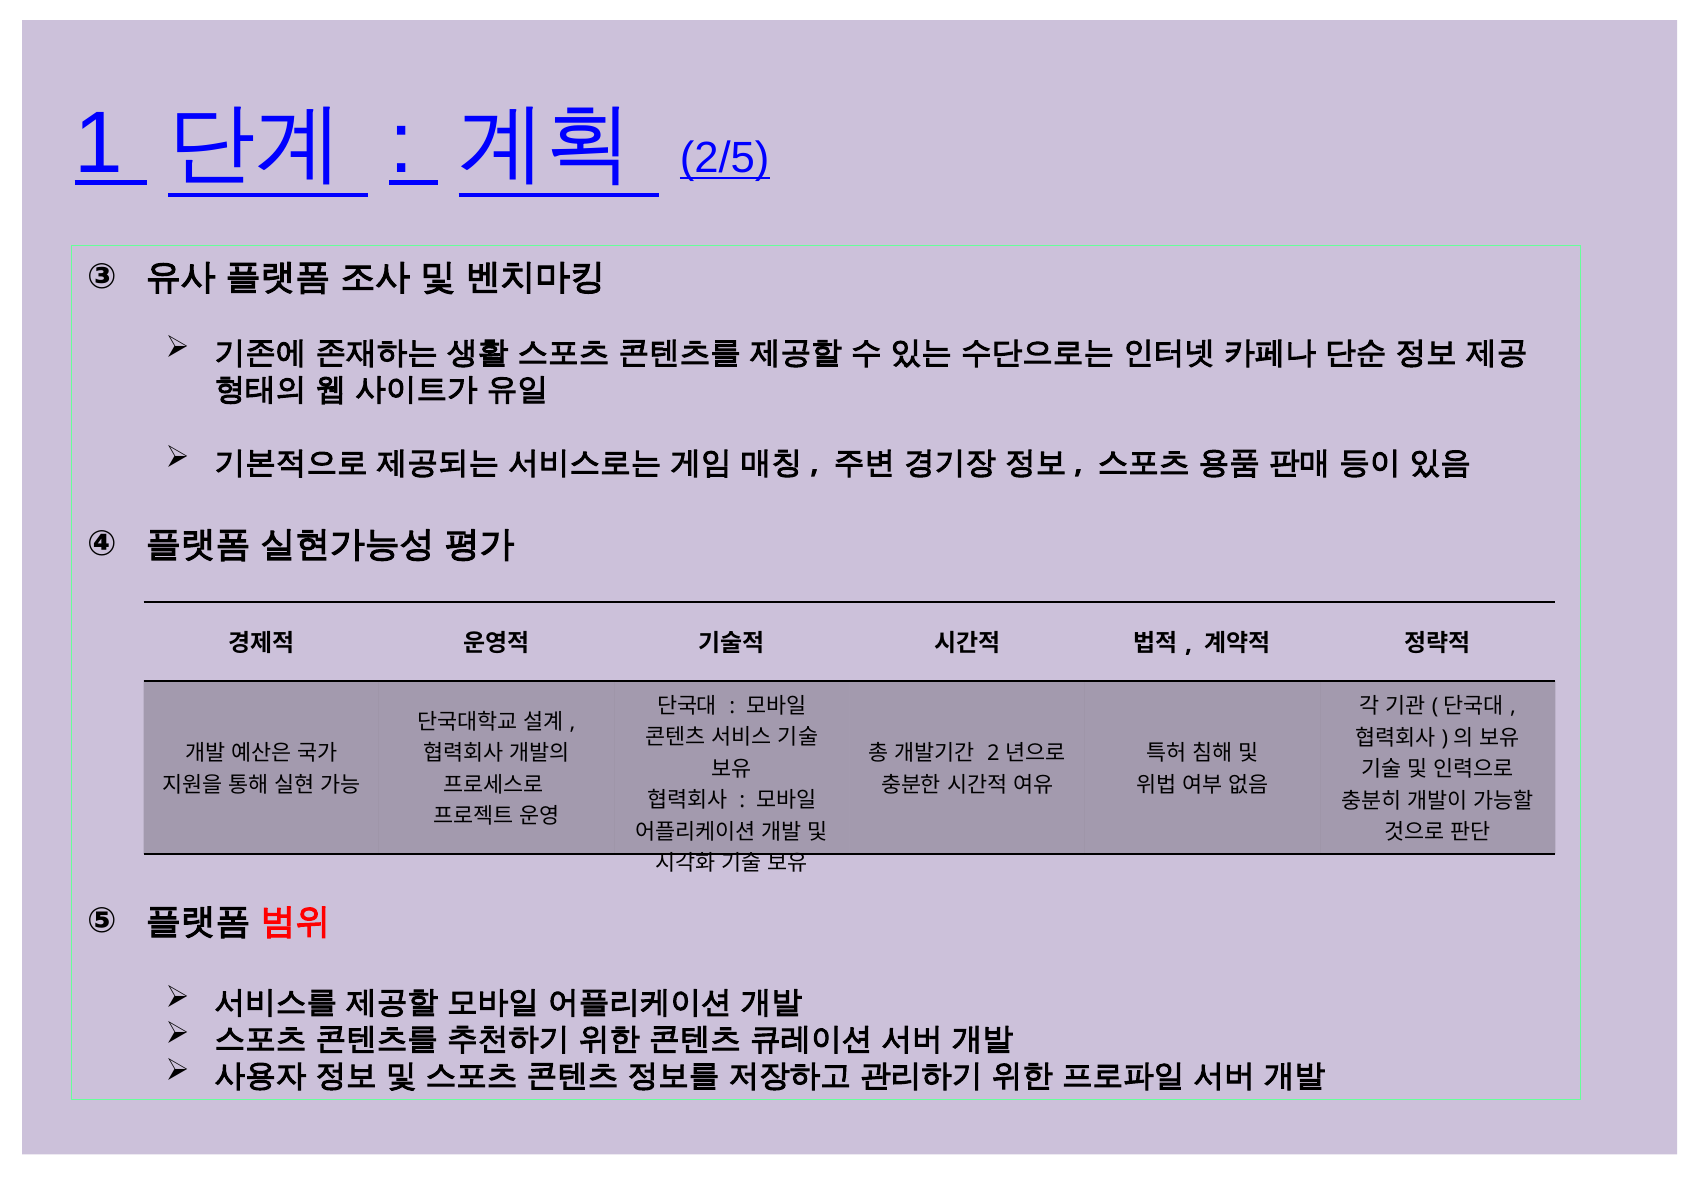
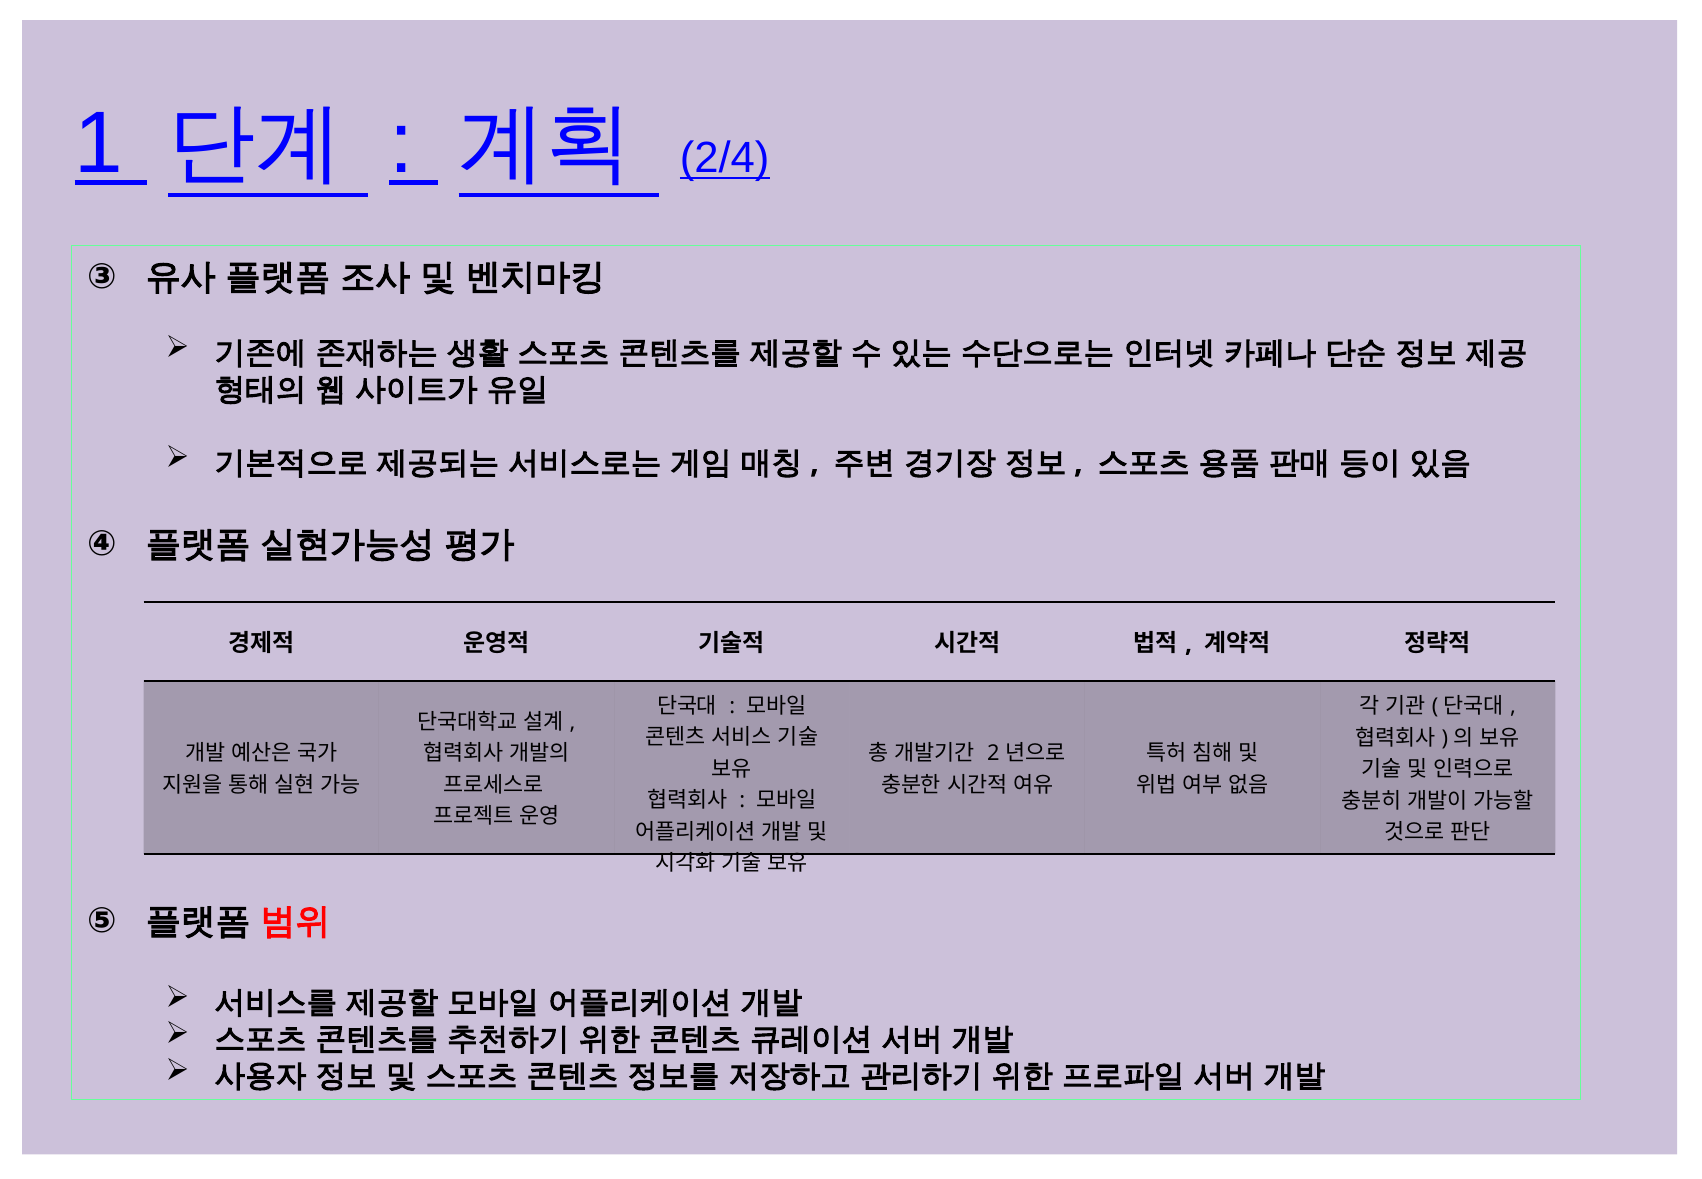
2/5: 2/5 -> 2/4 (725, 158)
